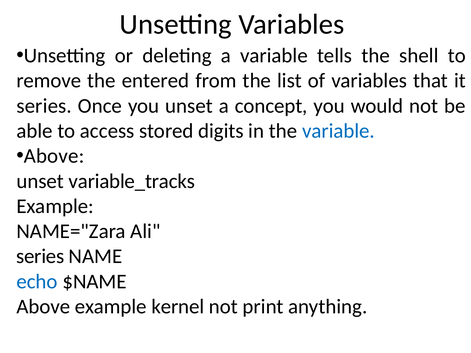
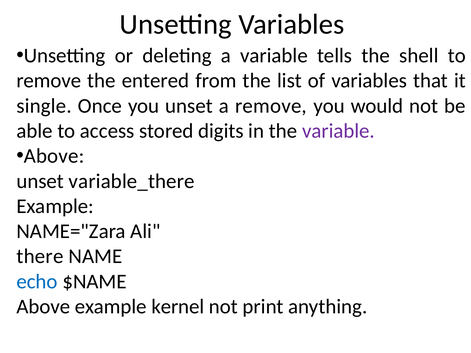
series: series -> single (44, 106)
a concept: concept -> remove (271, 106)
variable colour: blue -> purple (338, 131)
variable_tracks: variable_tracks -> variable_there (132, 181)
series: series -> there (40, 257)
